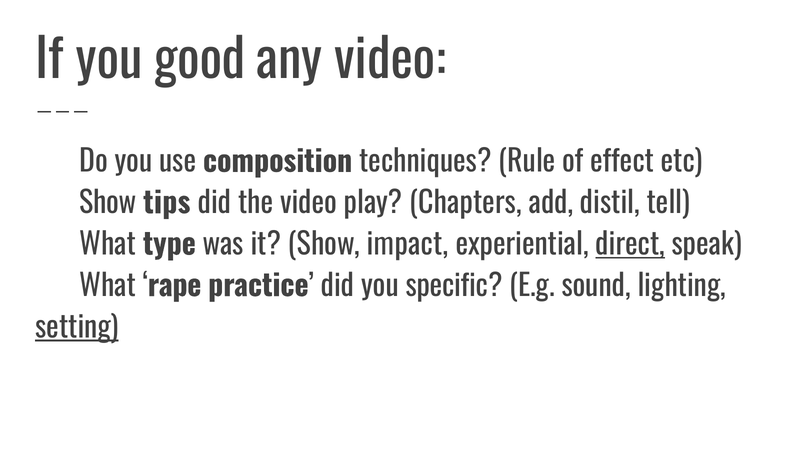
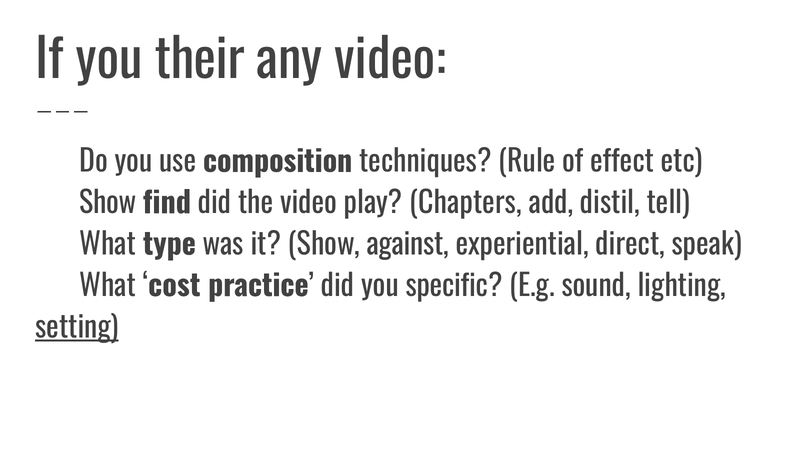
good: good -> their (200, 60)
tips: tips -> find (167, 203)
impact: impact -> against (408, 245)
direct underline: present -> none (630, 245)
rape: rape -> cost (174, 286)
